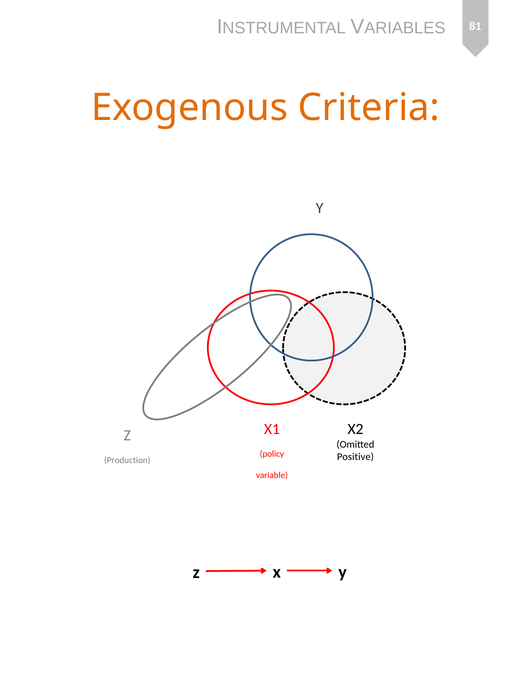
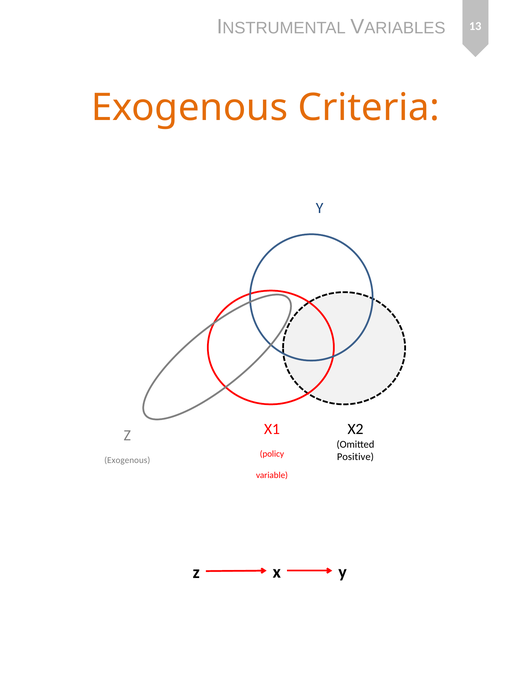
81: 81 -> 13 (475, 26)
Production: Production -> Exogenous (127, 461)
